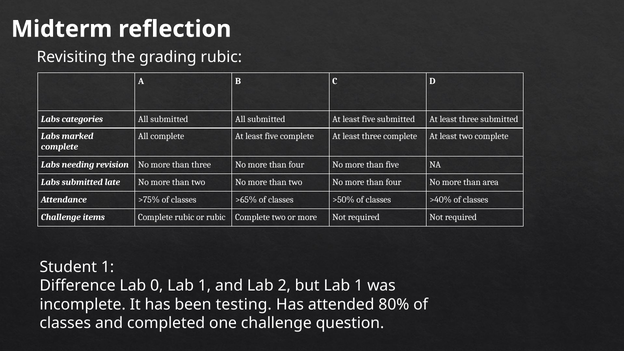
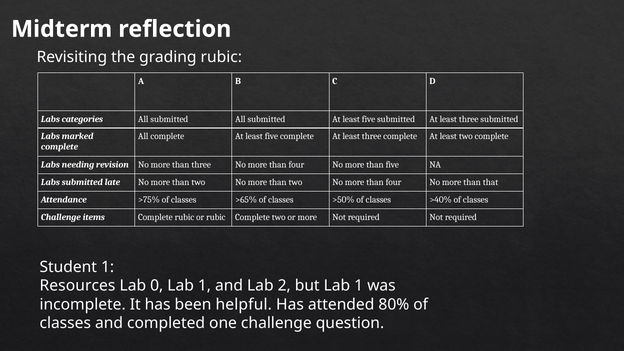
area: area -> that (491, 182)
Difference: Difference -> Resources (78, 286)
testing: testing -> helpful (244, 304)
